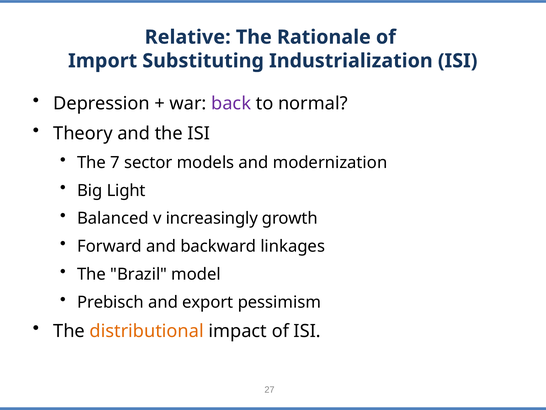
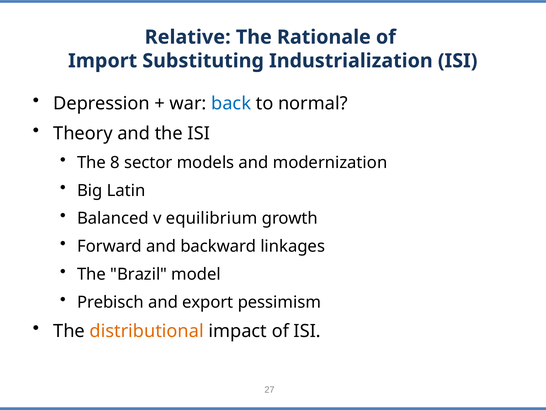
back colour: purple -> blue (231, 103)
7: 7 -> 8 (115, 162)
Light: Light -> Latin (126, 190)
increasingly: increasingly -> equilibrium (212, 218)
